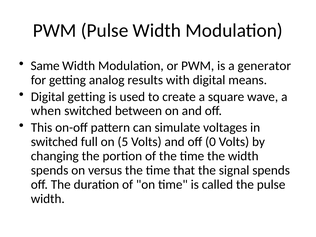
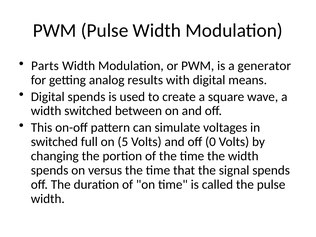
Same: Same -> Parts (45, 66)
Digital getting: getting -> spends (87, 97)
when: when -> width (46, 111)
